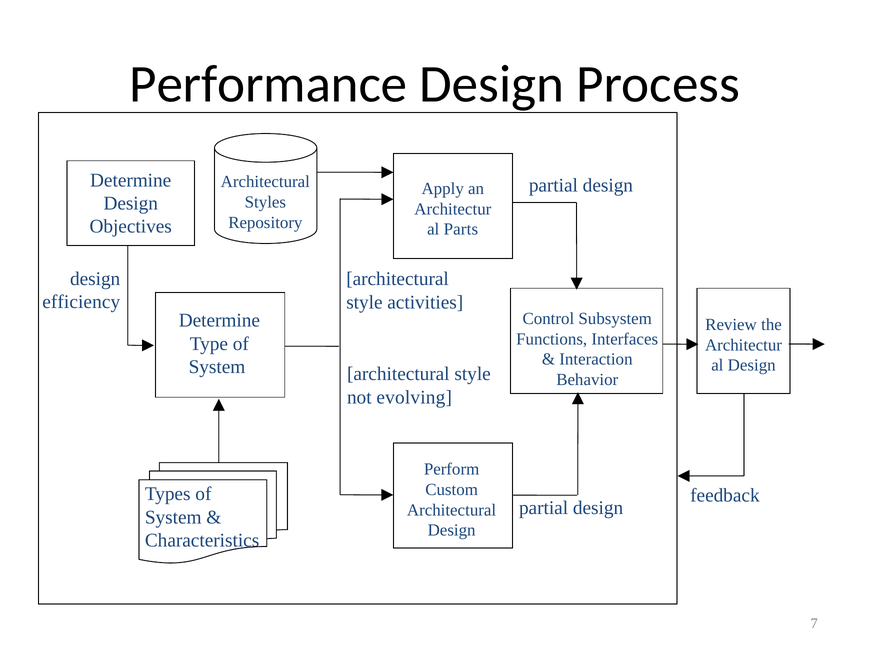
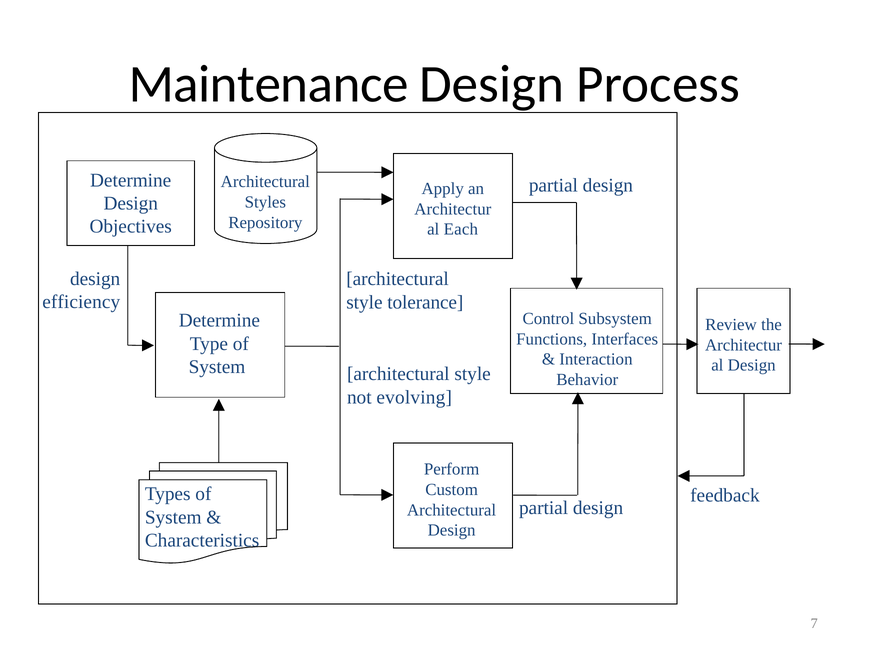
Performance: Performance -> Maintenance (269, 84)
Parts: Parts -> Each (461, 229)
activities: activities -> tolerance (425, 302)
